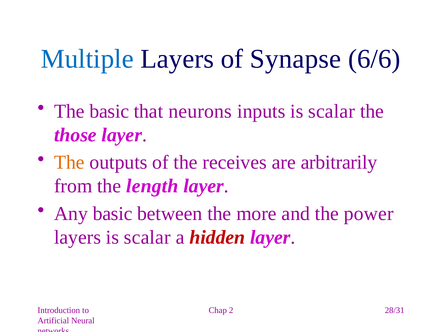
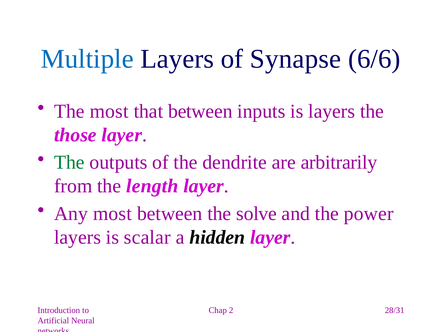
The basic: basic -> most (109, 111)
that neurons: neurons -> between (200, 111)
inputs is scalar: scalar -> layers (332, 111)
The colour: orange -> green (69, 162)
receives: receives -> dendrite (235, 162)
Any basic: basic -> most (112, 213)
more: more -> solve (257, 213)
hidden colour: red -> black (217, 237)
